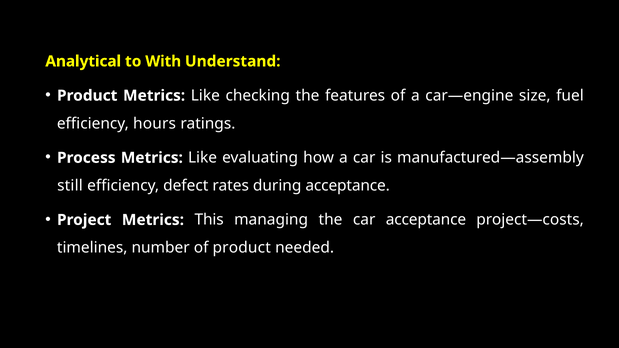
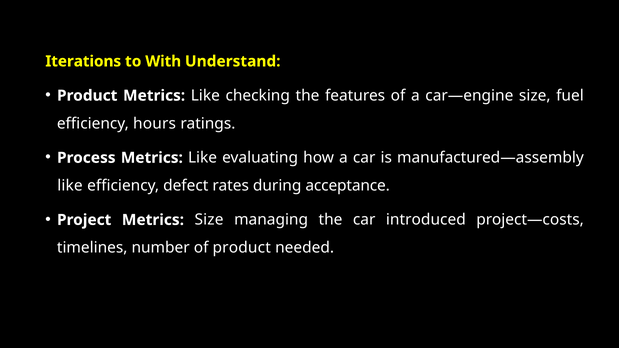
Analytical: Analytical -> Iterations (83, 61)
still: still -> like (70, 186)
Metrics This: This -> Size (209, 220)
car acceptance: acceptance -> introduced (426, 220)
